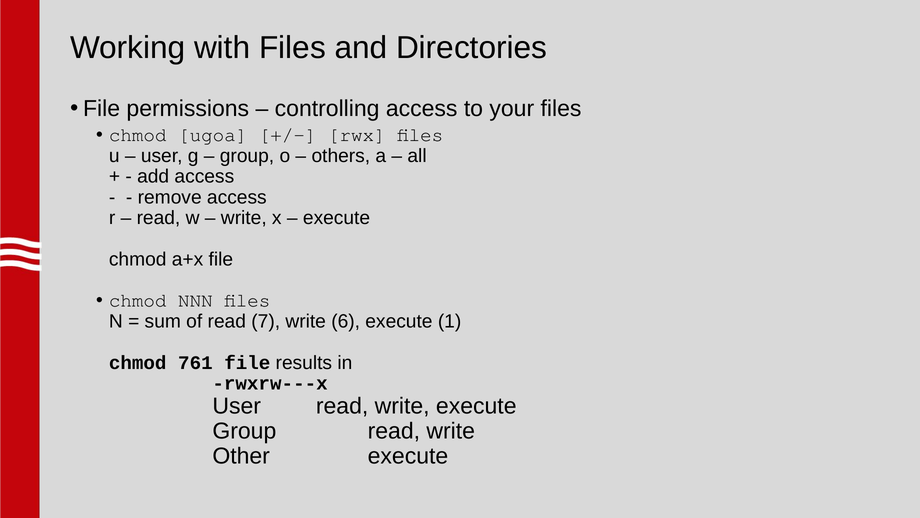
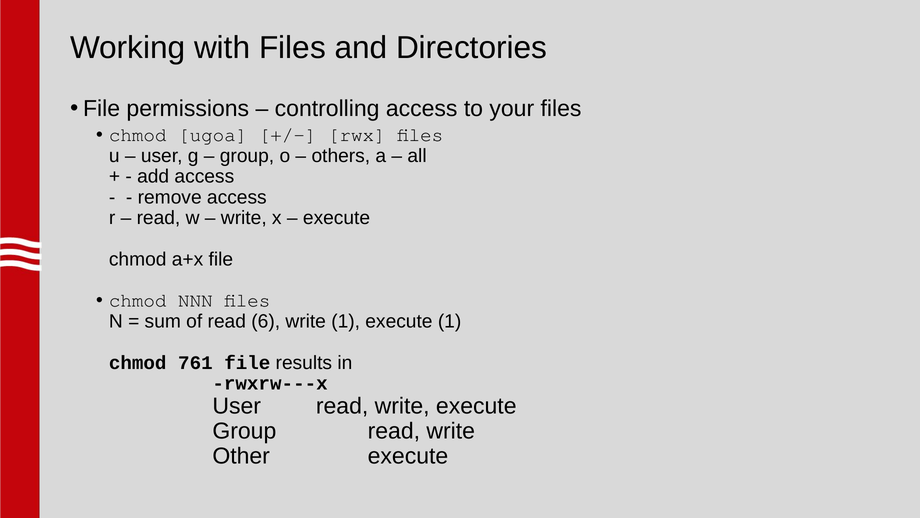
7: 7 -> 6 (266, 321)
write 6: 6 -> 1 (346, 321)
